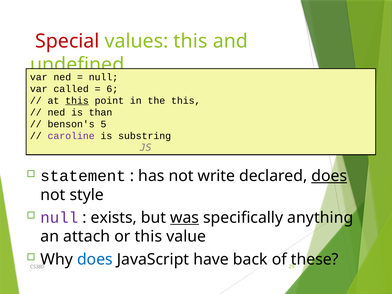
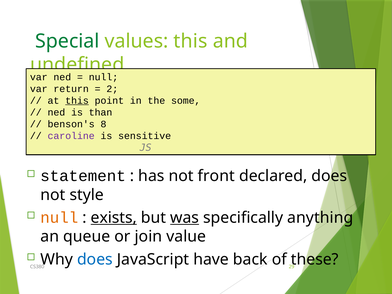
Special colour: red -> green (67, 41)
called: called -> return (71, 89)
6: 6 -> 2 (112, 89)
the this: this -> some (186, 101)
5: 5 -> 8 (103, 124)
substring: substring -> sensitive (145, 136)
write: write -> front (216, 176)
does underline: present -> none (329, 176)
null colour: purple -> orange (59, 218)
exists underline: none -> present (114, 218)
attach: attach -> queue (87, 237)
or this: this -> join (148, 237)
